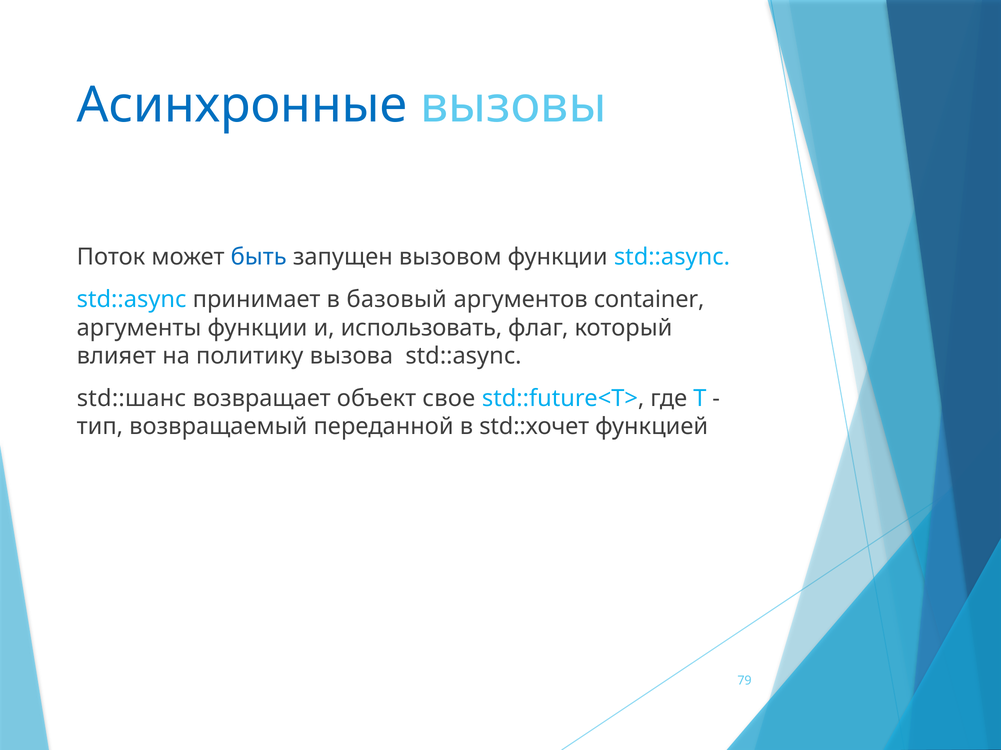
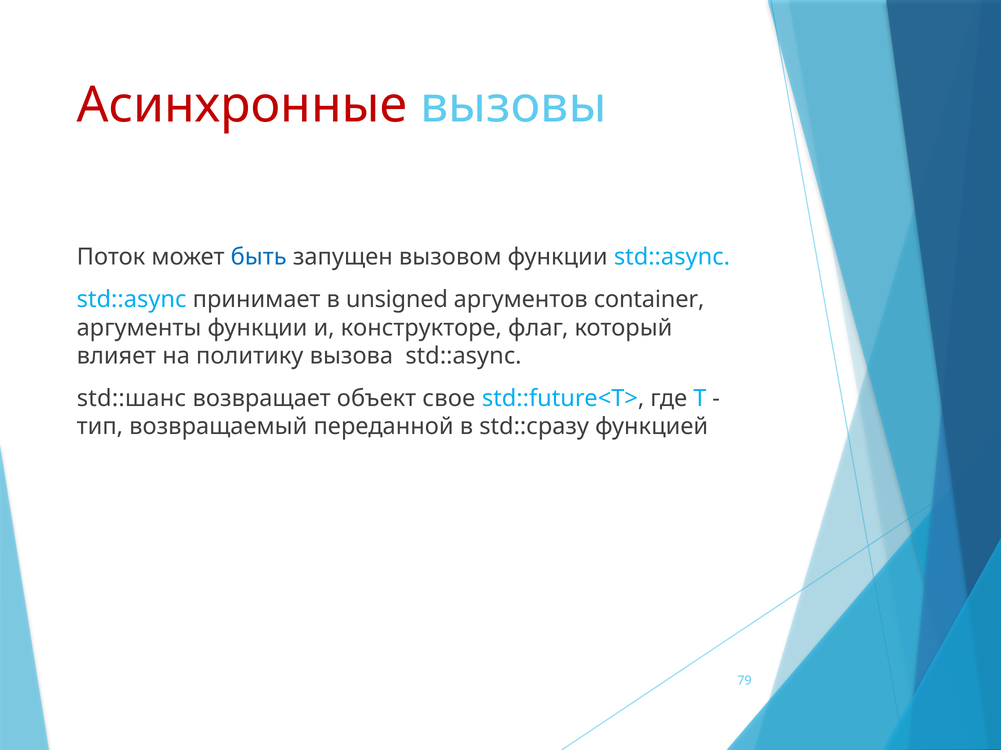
Асинхронные colour: blue -> red (242, 105)
базовый: базовый -> unsigned (397, 300)
использовать: использовать -> конструкторе (421, 328)
std::хочет: std::хочет -> std::сразу (534, 427)
